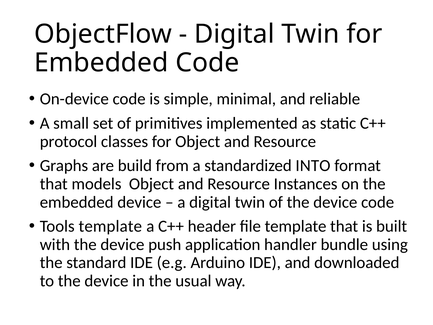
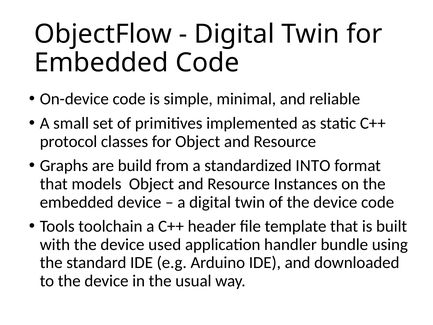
Tools template: template -> toolchain (110, 226)
push: push -> used (165, 244)
